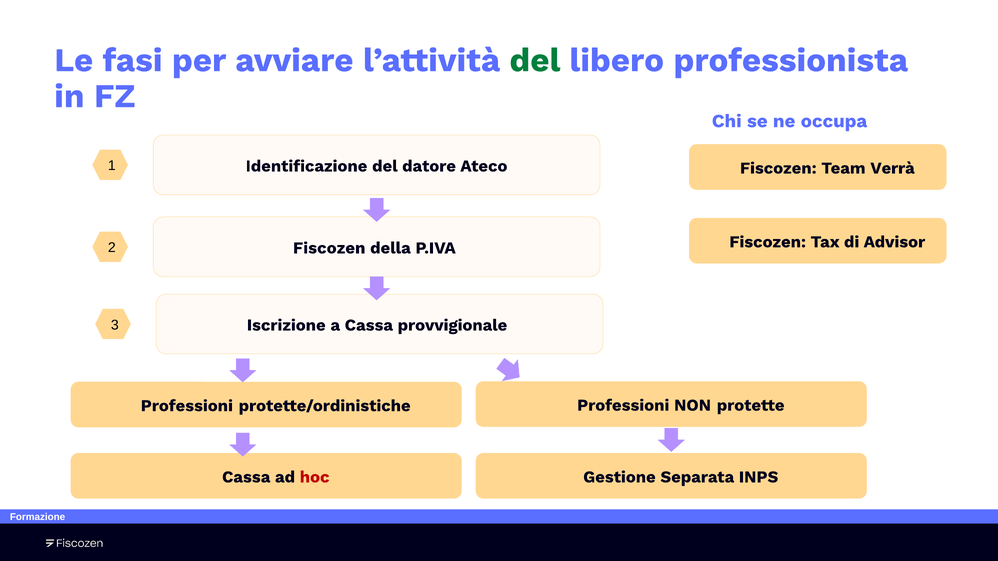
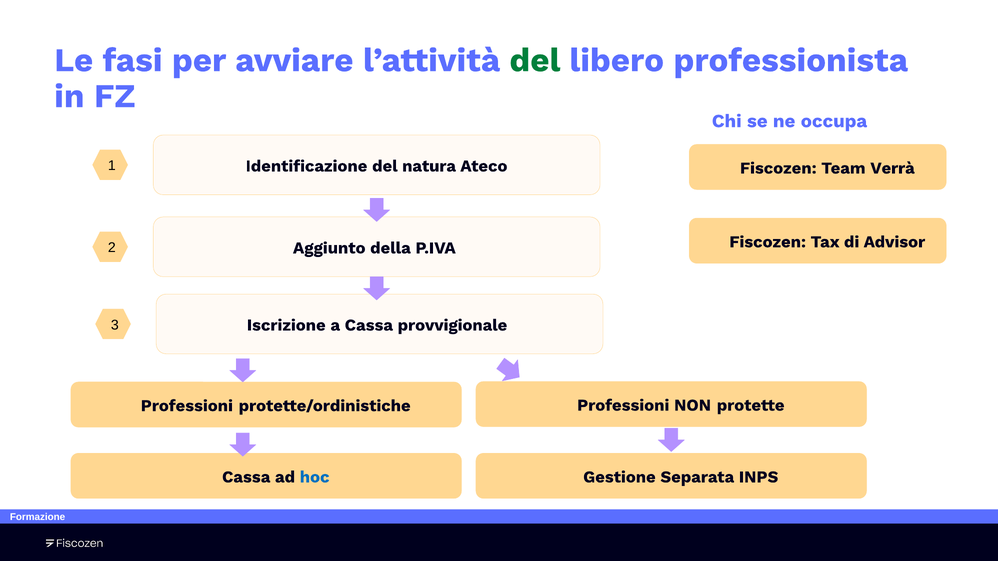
datore: datore -> natura (429, 166)
Fiscozen: Fiscozen -> Aggiunto (329, 248)
hoc colour: red -> blue (315, 477)
